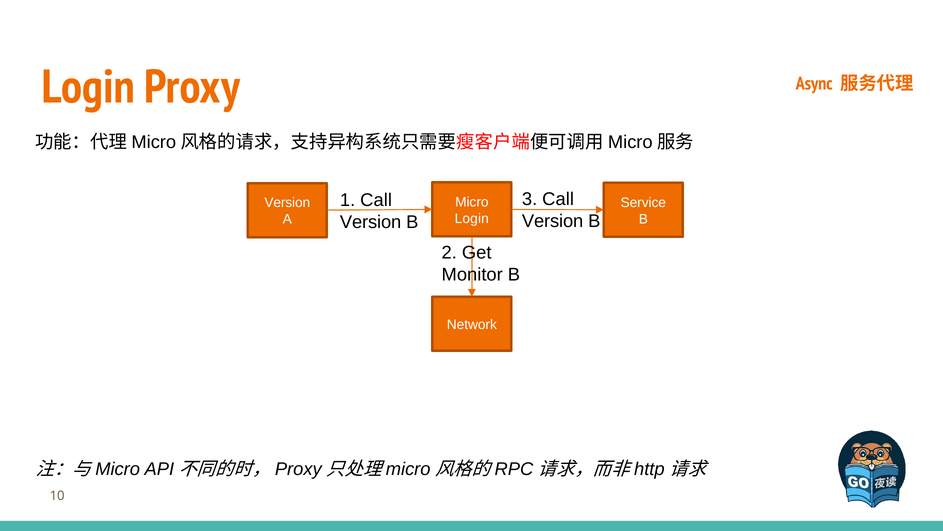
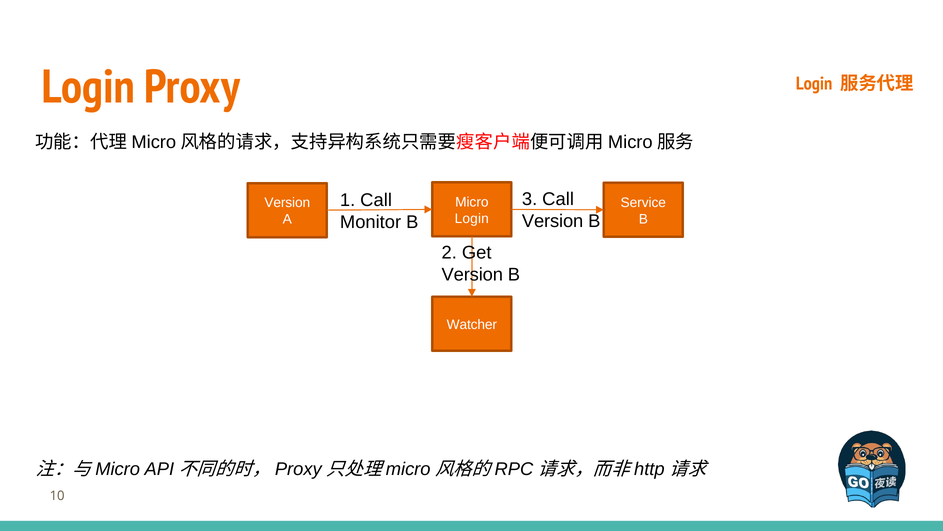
Proxy Async: Async -> Login (814, 83)
Version: Version -> Monitor (371, 222)
Monitor: Monitor -> Version (472, 274)
Network: Network -> Watcher (472, 324)
